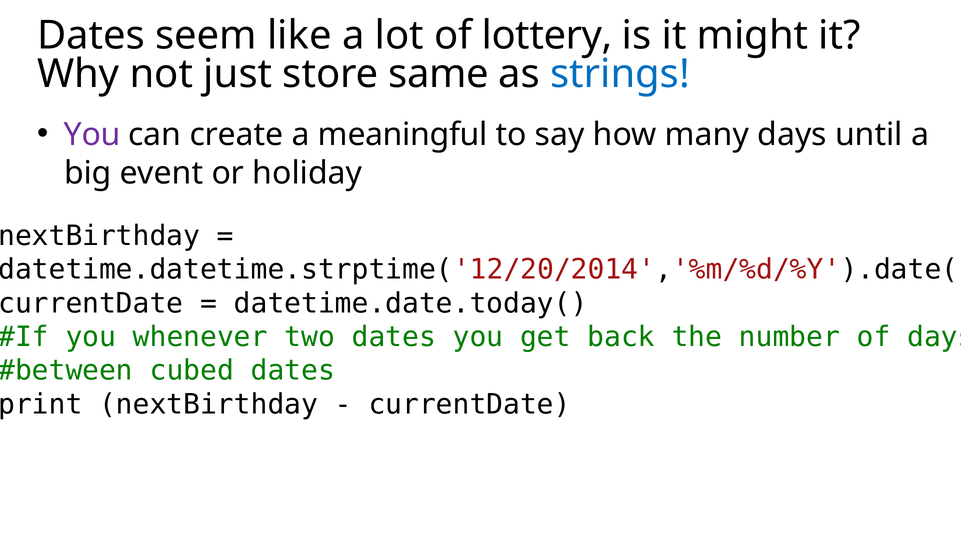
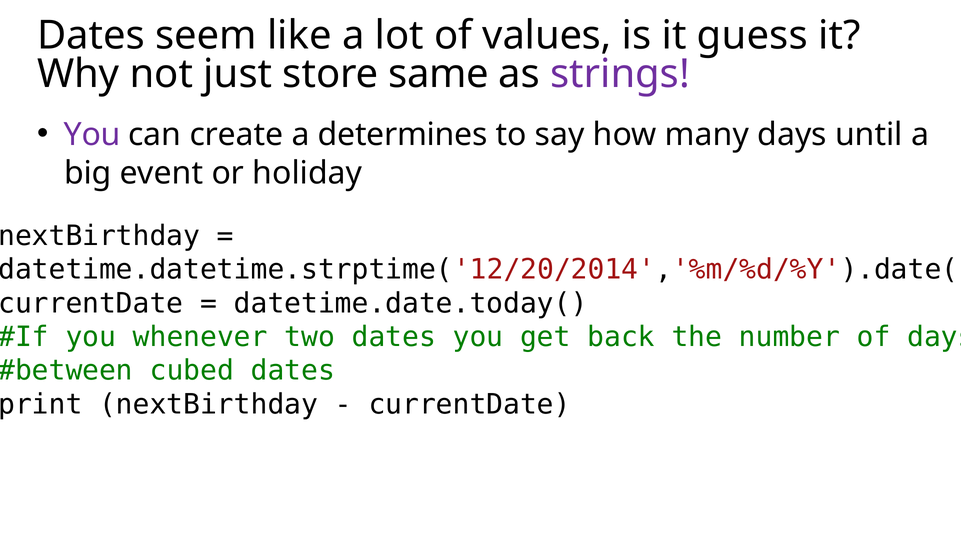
lottery: lottery -> values (547, 36)
might: might -> guess (752, 36)
strings colour: blue -> purple (620, 74)
meaningful: meaningful -> determines (403, 134)
